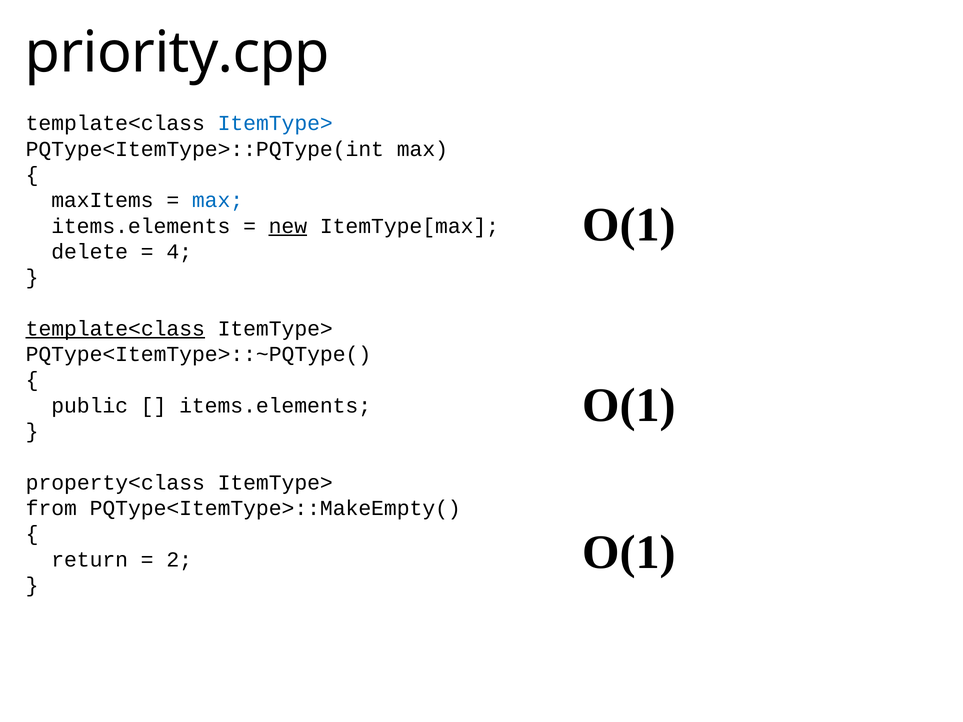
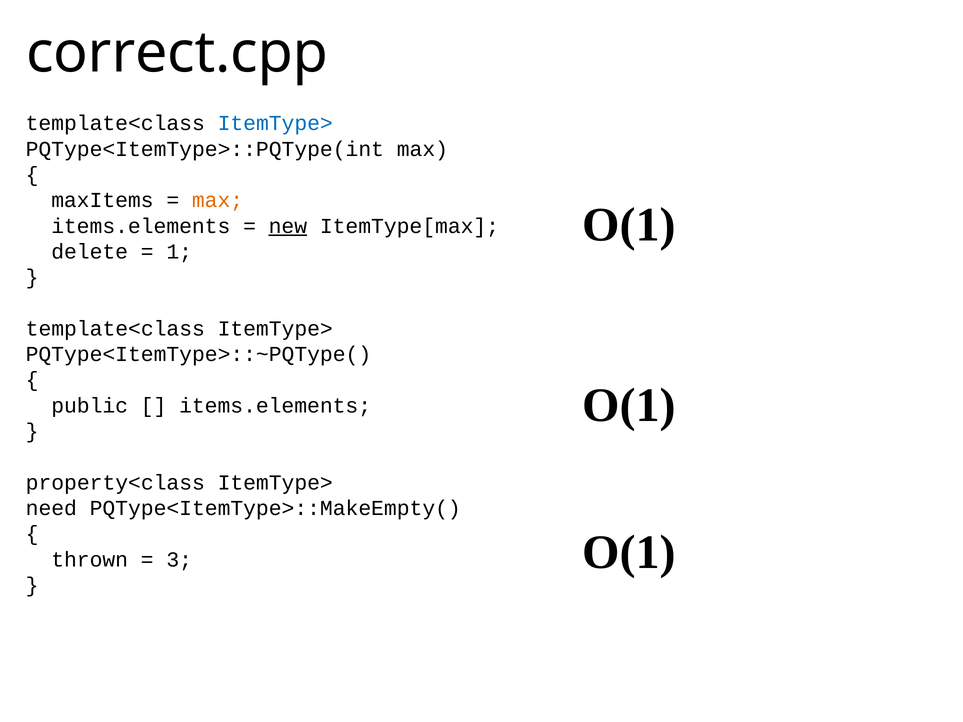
priority.cpp: priority.cpp -> correct.cpp (177, 53)
max colour: blue -> orange (218, 200)
4: 4 -> 1 (179, 252)
template<class underline: present -> none (115, 329)
from: from -> need (51, 508)
return: return -> thrown (90, 560)
2: 2 -> 3 (179, 560)
